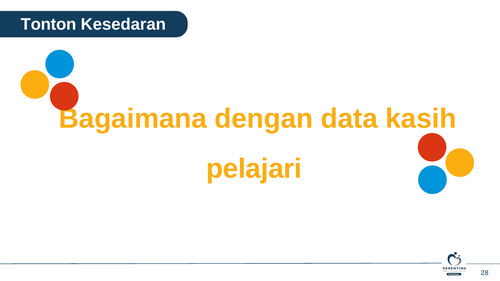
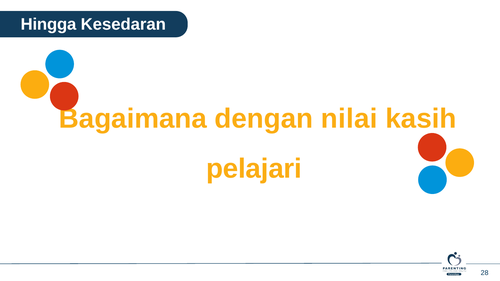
Tonton: Tonton -> Hingga (48, 24)
data: data -> nilai (349, 119)
